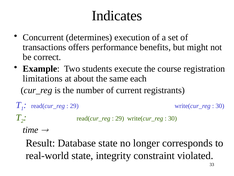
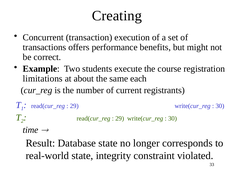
Indicates: Indicates -> Creating (117, 16)
determines: determines -> transaction (89, 37)
